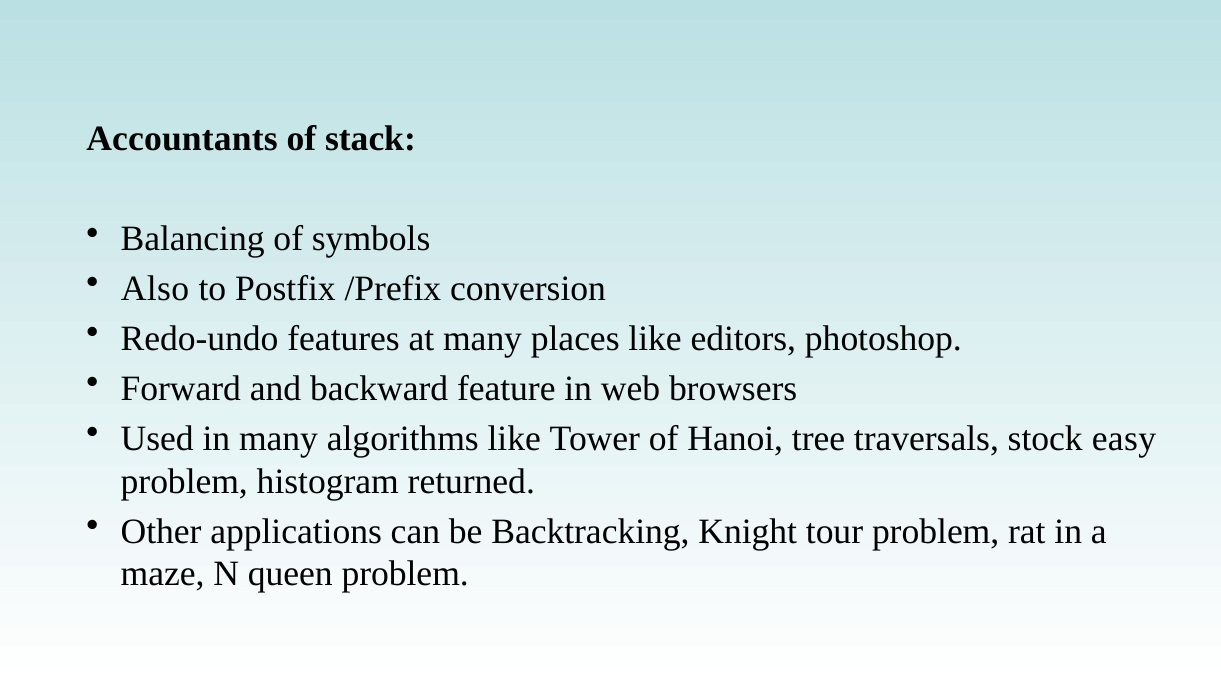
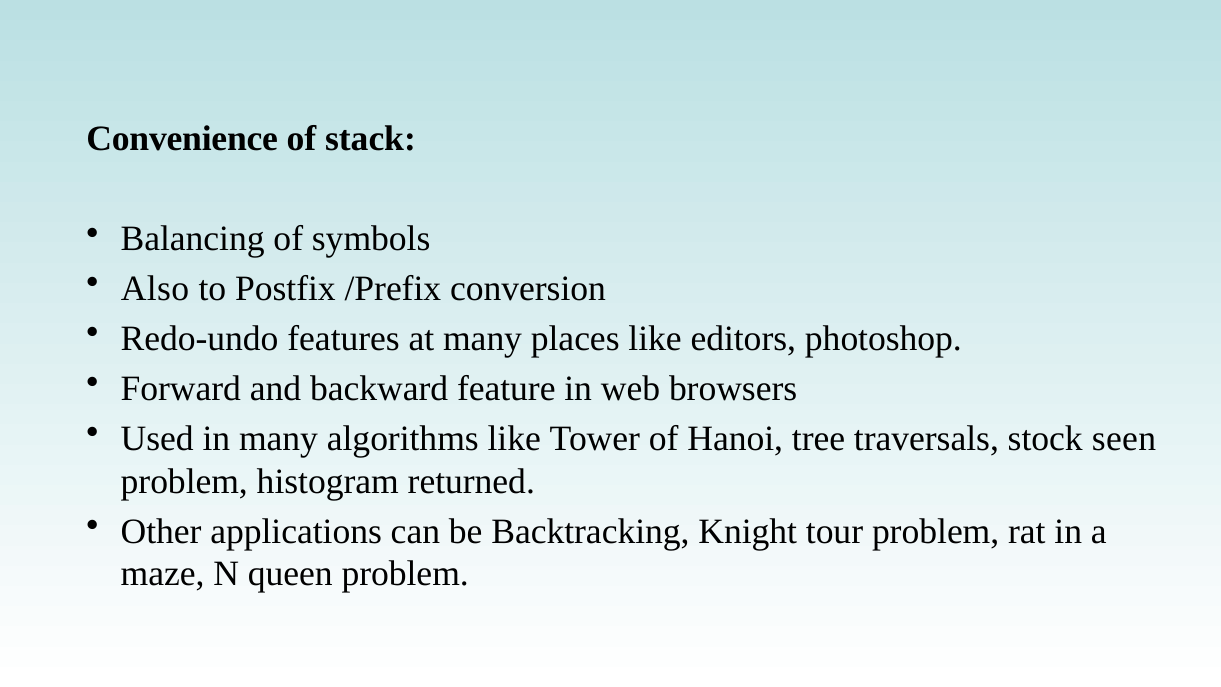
Accountants: Accountants -> Convenience (182, 139)
easy: easy -> seen (1124, 439)
